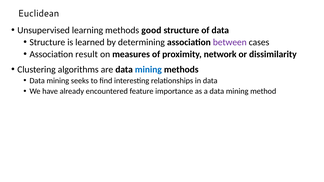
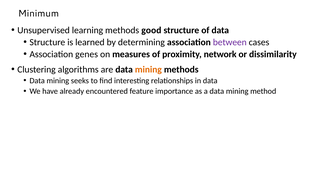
Euclidean: Euclidean -> Minimum (38, 14)
result: result -> genes (87, 54)
mining colour: blue -> orange (148, 69)
